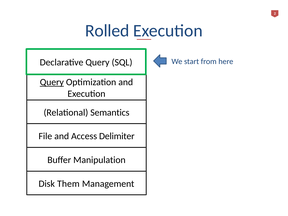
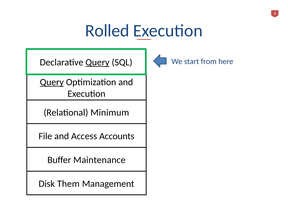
Query underline: none -> present (97, 62)
Semantics: Semantics -> Minimum (110, 113)
Delimiter: Delimiter -> Accounts (117, 136)
Manipulation: Manipulation -> Maintenance (99, 160)
